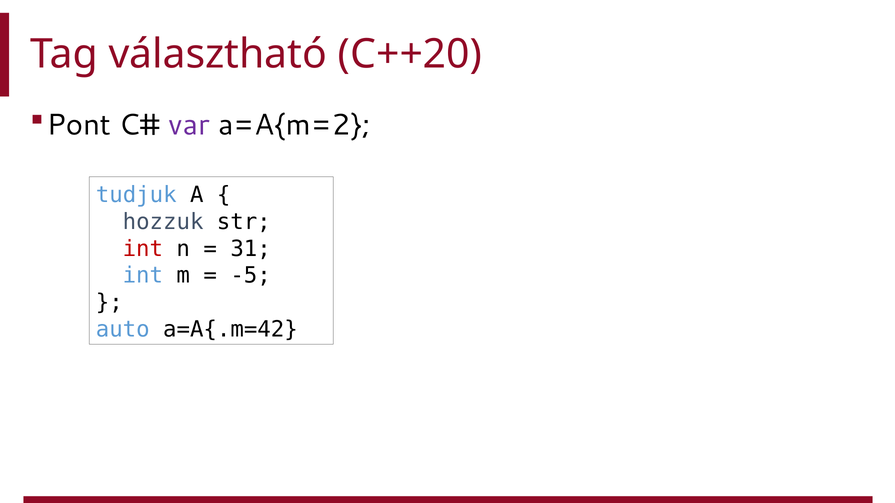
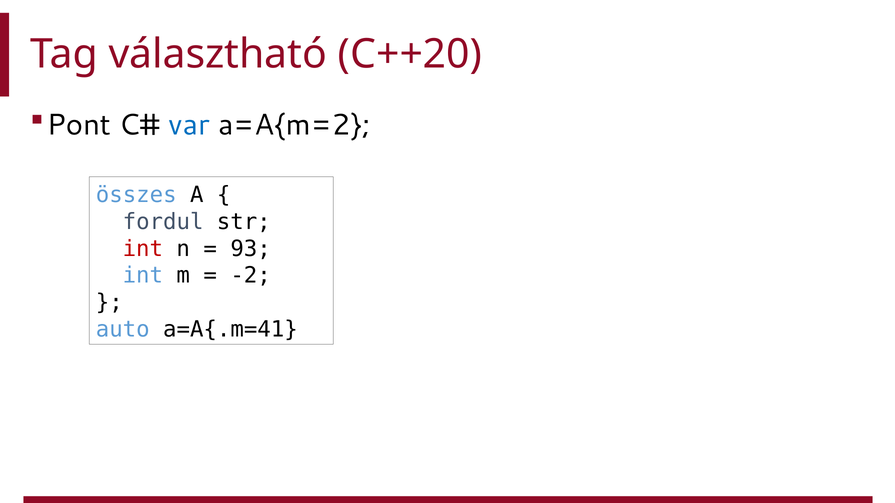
var colour: purple -> blue (189, 125)
tudjuk: tudjuk -> összes (136, 195)
hozzuk: hozzuk -> fordul (163, 222)
31: 31 -> 93 (251, 249)
-5: -5 -> -2 (251, 276)
a=A{.m=42: a=A{.m=42 -> a=A{.m=41 (230, 330)
